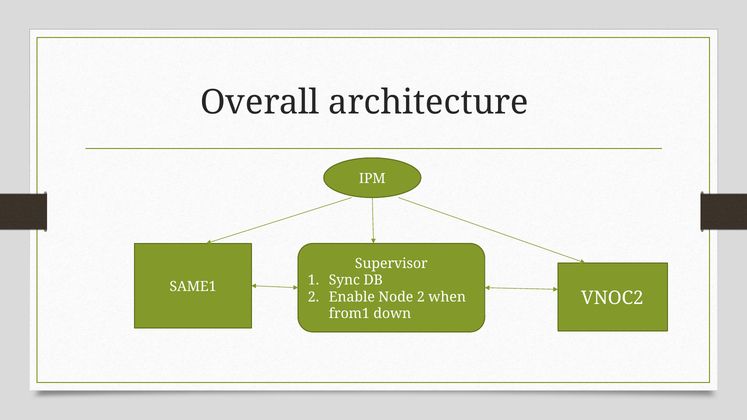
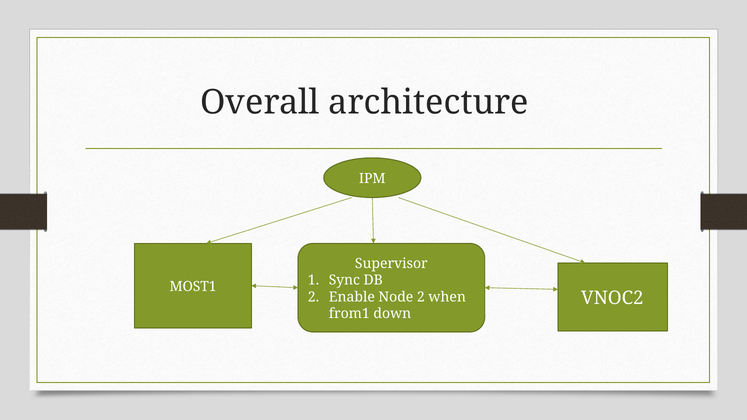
SAME1: SAME1 -> MOST1 (193, 287)
